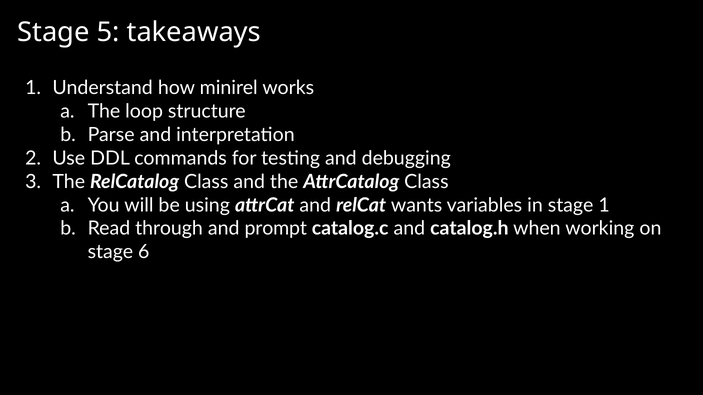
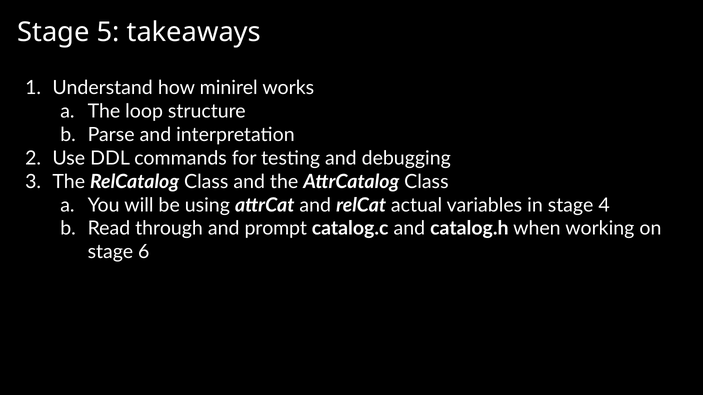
wants: wants -> actual (417, 205)
stage 1: 1 -> 4 (604, 205)
